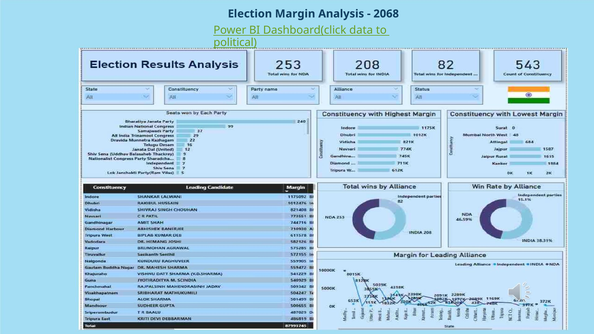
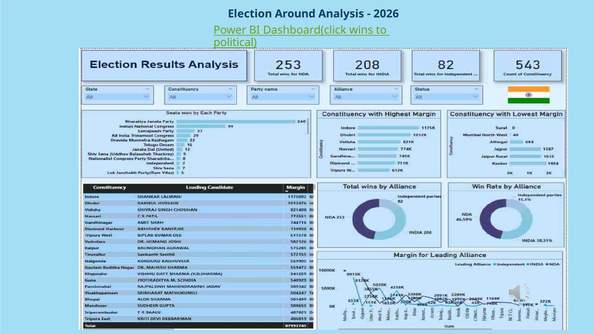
Margin: Margin -> Around (295, 14)
2068: 2068 -> 2026 (386, 14)
data: data -> wins (361, 30)
